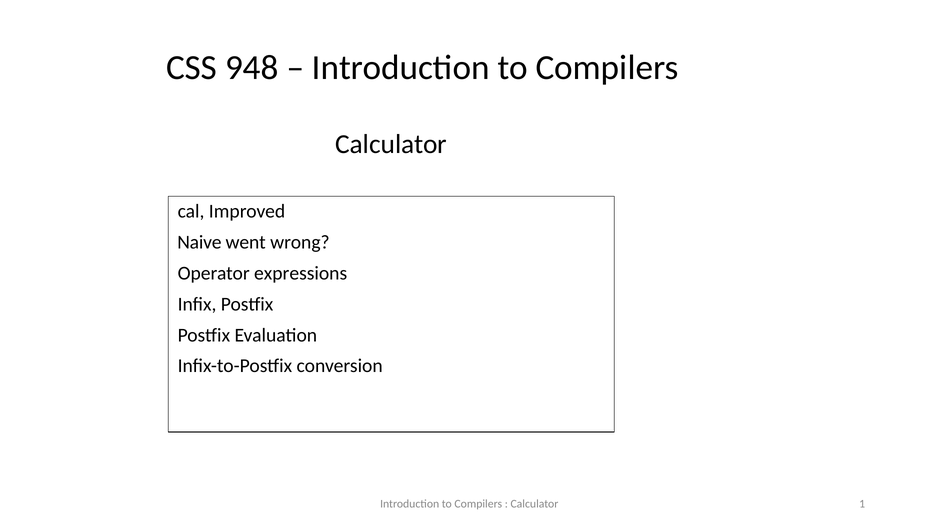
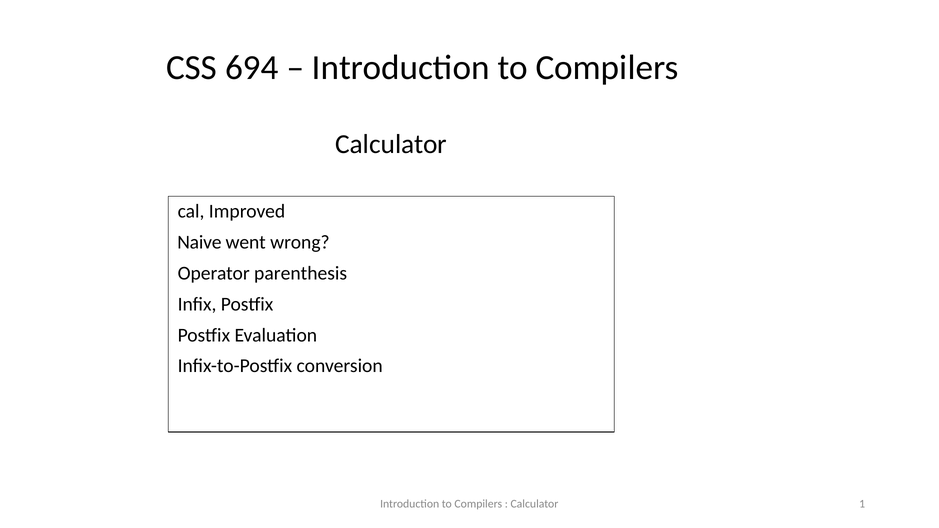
948: 948 -> 694 (252, 67)
expressions: expressions -> parenthesis (301, 273)
